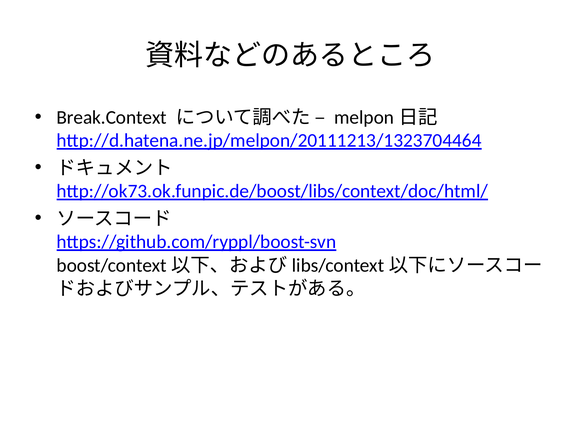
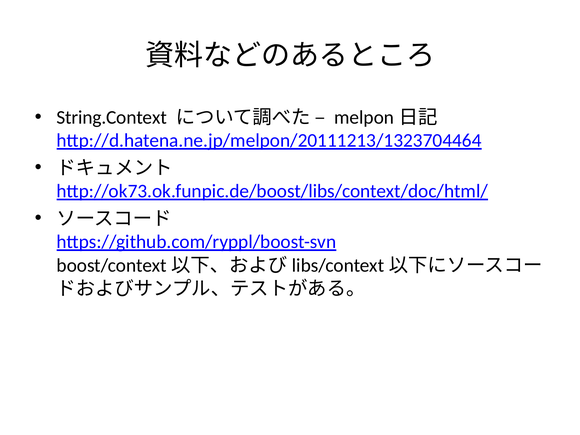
Break.Context: Break.Context -> String.Context (112, 117)
